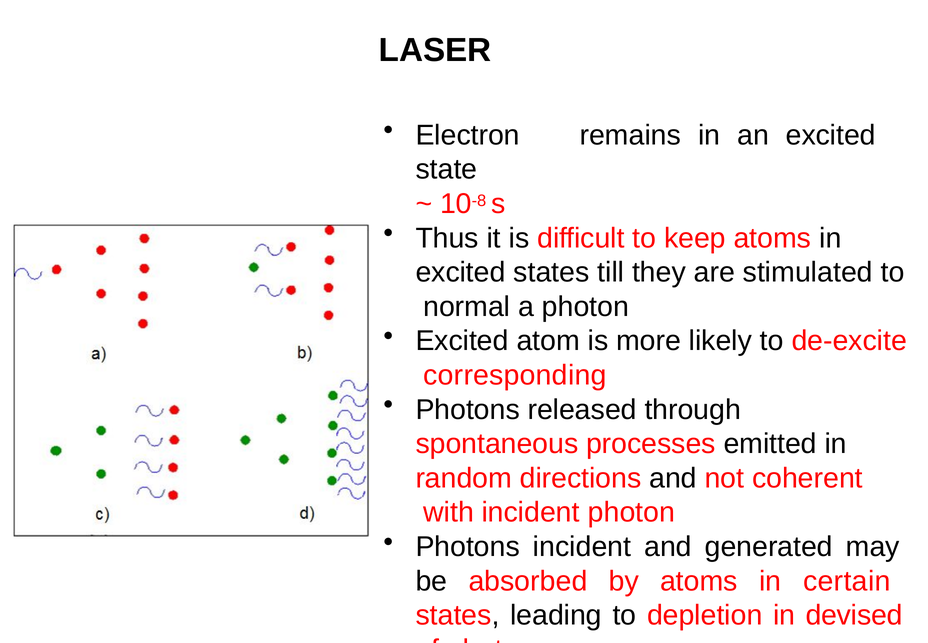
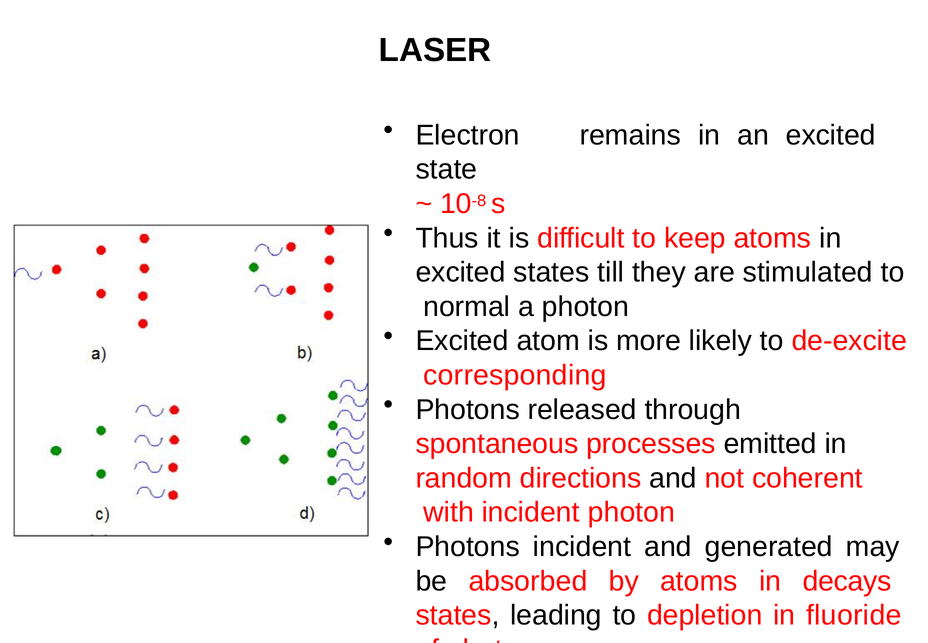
certain: certain -> decays (847, 581)
devised: devised -> fluoride (854, 615)
